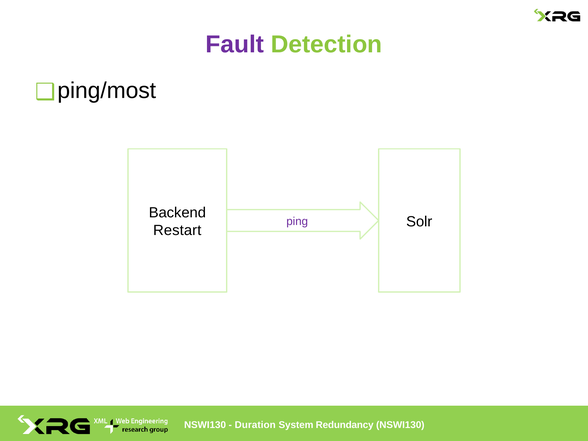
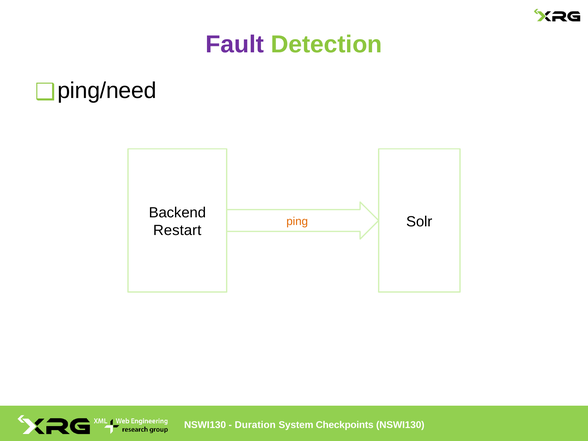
ping/most: ping/most -> ping/need (107, 91)
ping colour: purple -> orange (297, 221)
Redundancy: Redundancy -> Checkpoints (345, 425)
